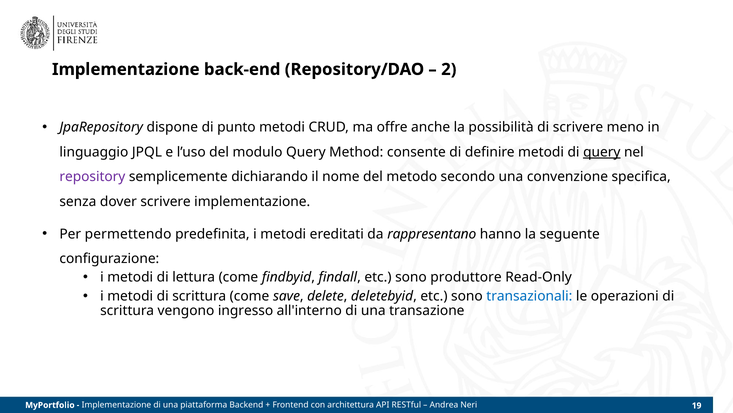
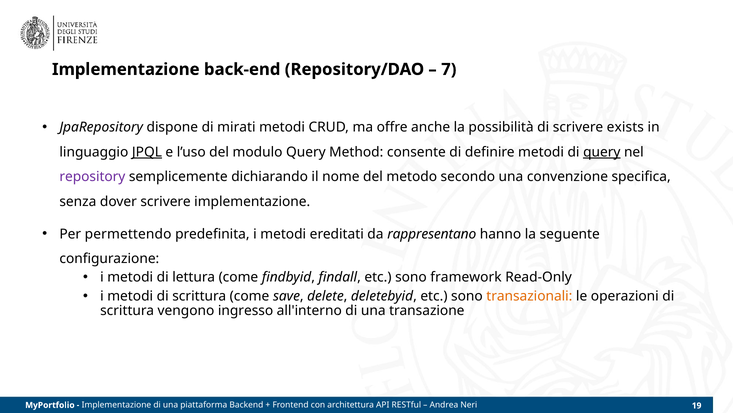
2: 2 -> 7 (449, 69)
punto: punto -> mirati (236, 127)
meno: meno -> exists (625, 127)
JPQL underline: none -> present (147, 152)
produttore: produttore -> framework (466, 277)
transazionali colour: blue -> orange (529, 296)
